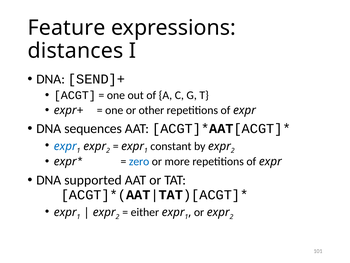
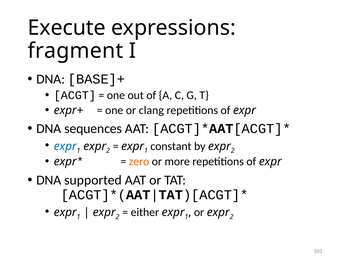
Feature: Feature -> Execute (67, 28)
distances: distances -> fragment (75, 51)
SEND]+: SEND]+ -> BASE]+ (97, 79)
other: other -> clang (151, 110)
zero colour: blue -> orange (139, 161)
